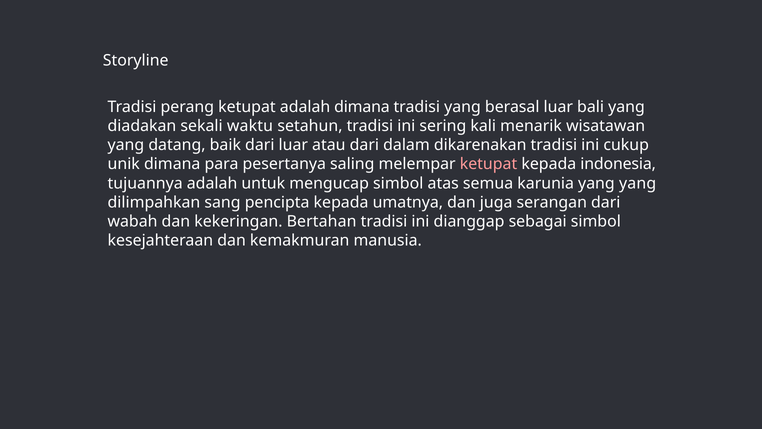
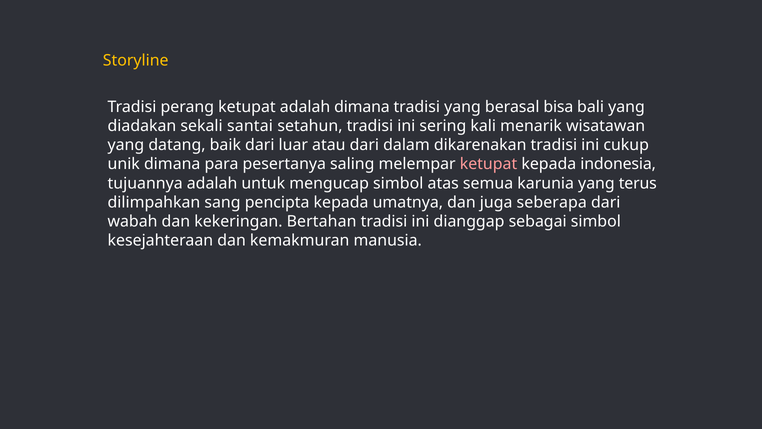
Storyline colour: white -> yellow (136, 60)
berasal luar: luar -> bisa (558, 107)
waktu: waktu -> santai (250, 126)
yang yang: yang -> terus (638, 183)
serangan: serangan -> seberapa (552, 202)
